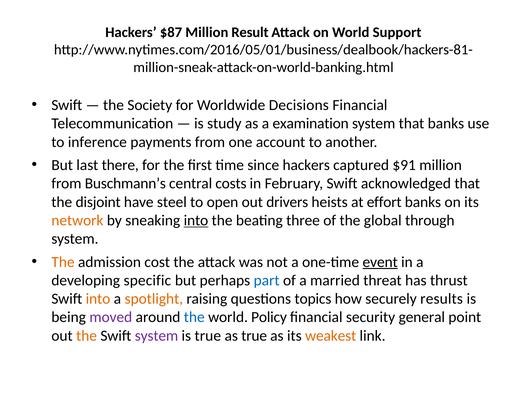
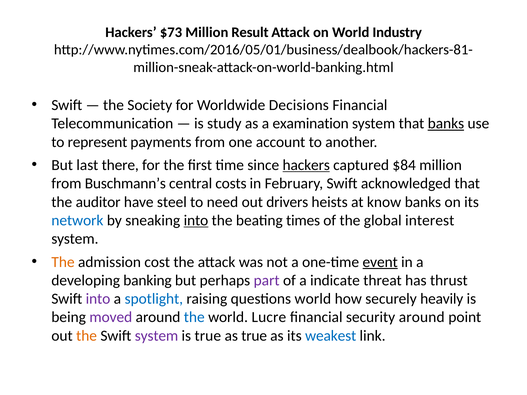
$87: $87 -> $73 (171, 32)
Support: Support -> Industry (397, 32)
banks underline: none -> present (446, 124)
inference: inference -> represent (97, 142)
hackers underline: none -> present (306, 165)
$91: $91 -> $84 (404, 165)
disjoint: disjoint -> auditor (98, 202)
open: open -> need (222, 202)
effort: effort -> know (384, 202)
network colour: orange -> blue (77, 221)
three: three -> times (303, 221)
through: through -> interest (430, 221)
specific: specific -> banking (147, 281)
part colour: blue -> purple (267, 281)
married: married -> indicate (335, 281)
into colour: orange -> purple (98, 299)
spotlight colour: orange -> blue (154, 299)
questions topics: topics -> world (313, 299)
results: results -> heavily (442, 299)
Policy: Policy -> Lucre (269, 317)
security general: general -> around (422, 317)
weakest colour: orange -> blue (331, 336)
